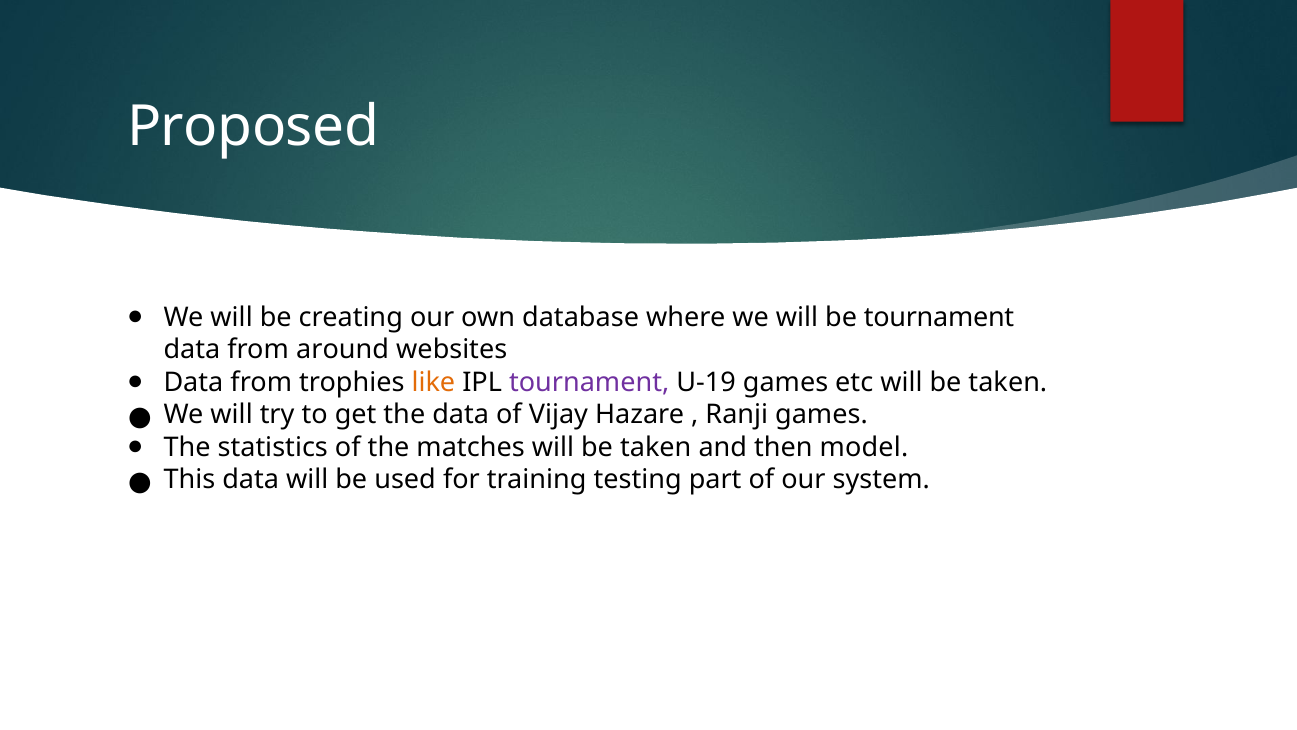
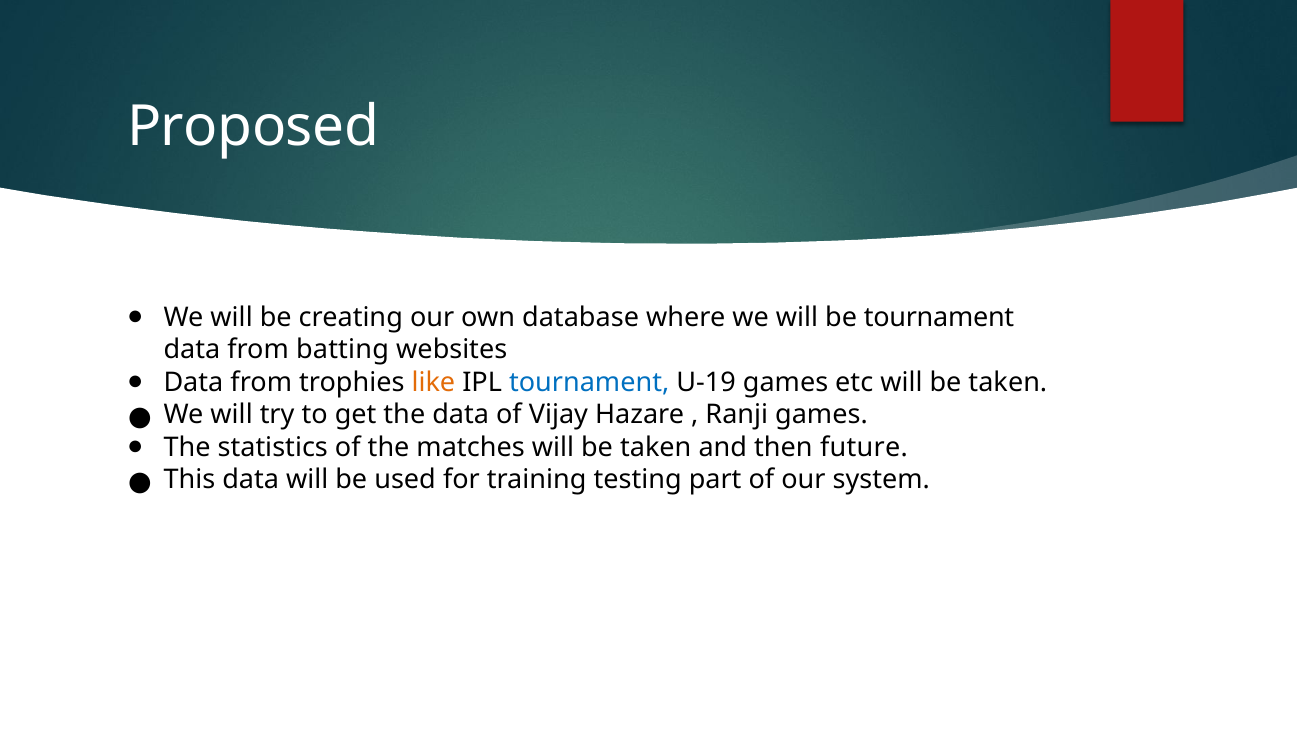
around: around -> batting (343, 349)
tournament colour: purple -> blue (589, 382)
model: model -> future (864, 447)
